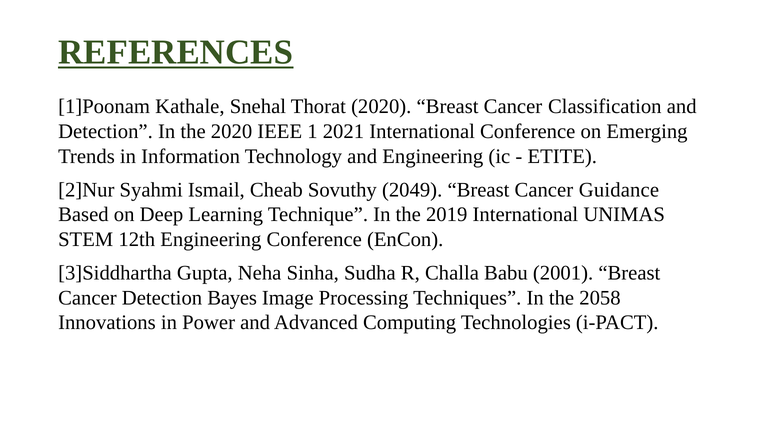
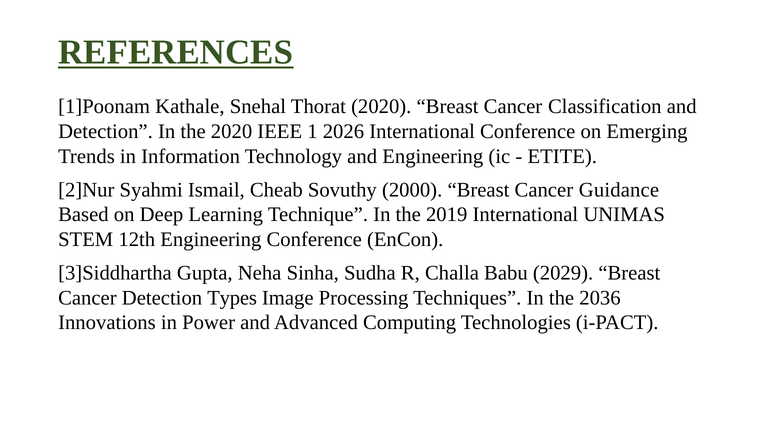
2021: 2021 -> 2026 (343, 132)
2049: 2049 -> 2000 (412, 190)
2001: 2001 -> 2029 (563, 273)
Bayes: Bayes -> Types (232, 298)
2058: 2058 -> 2036 (600, 298)
